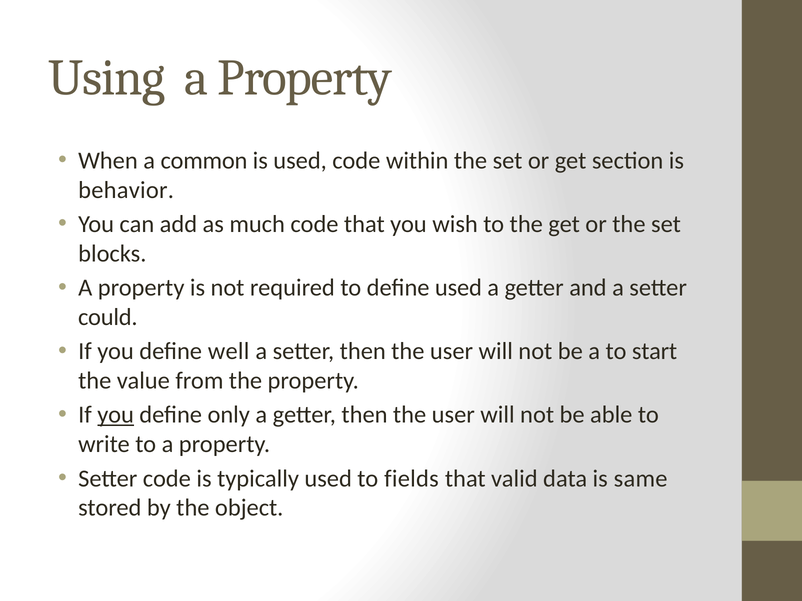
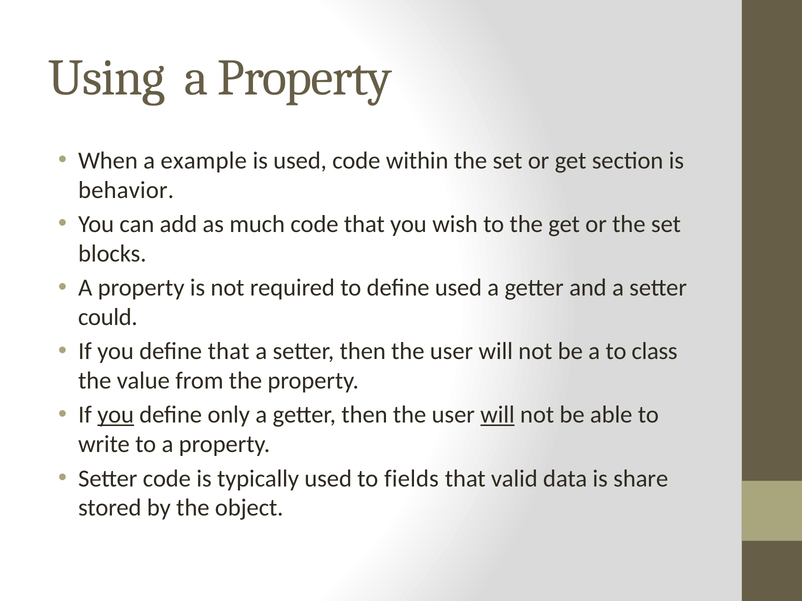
common: common -> example (204, 161)
define well: well -> that (229, 352)
start: start -> class (655, 352)
will underline: none -> present (497, 415)
same: same -> share (641, 479)
